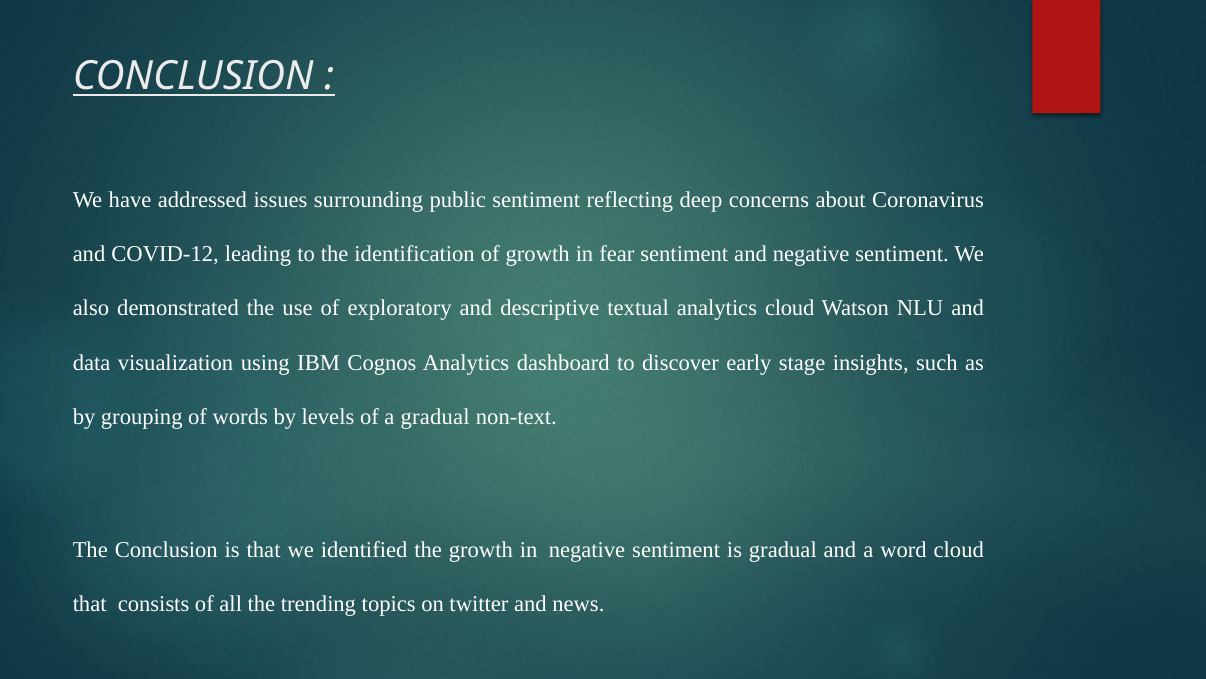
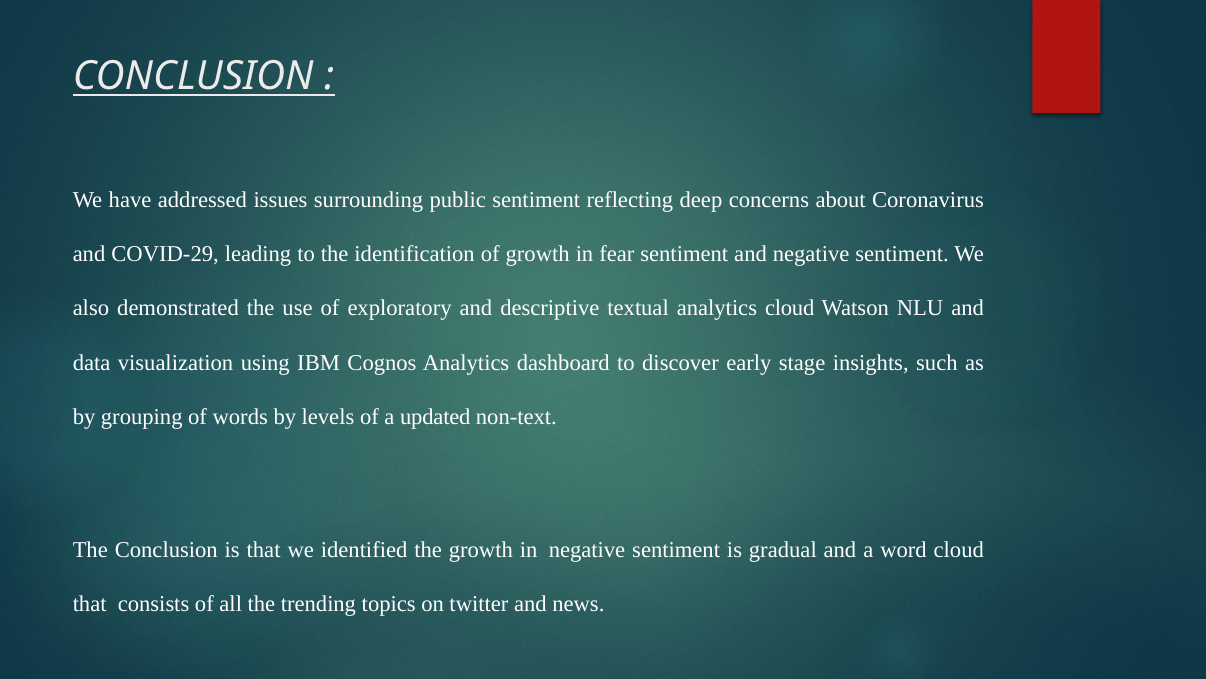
COVID-12: COVID-12 -> COVID-29 (165, 254)
a gradual: gradual -> updated (435, 417)
